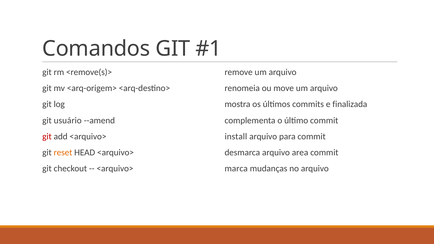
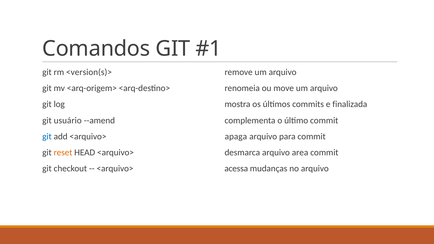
<remove(s)>: <remove(s)> -> <version(s)> (89, 72)
git colour: red -> blue (47, 137)
install: install -> apaga (236, 137)
marca: marca -> acessa (236, 169)
